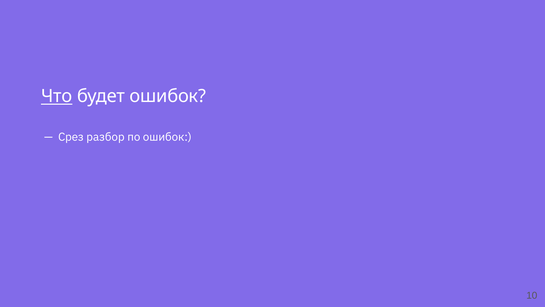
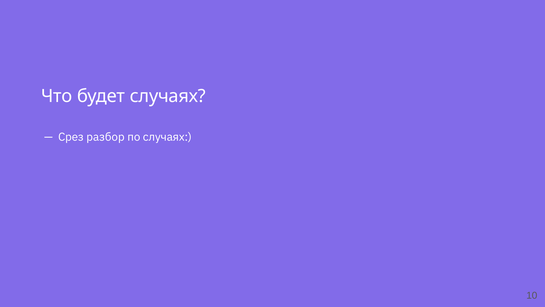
Что underline: present -> none (57, 96)
будет ошибок: ошибок -> случаях (168, 96)
по ошибок: ошибок -> случаях (167, 137)
